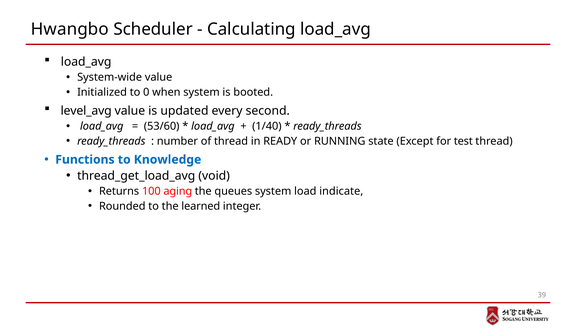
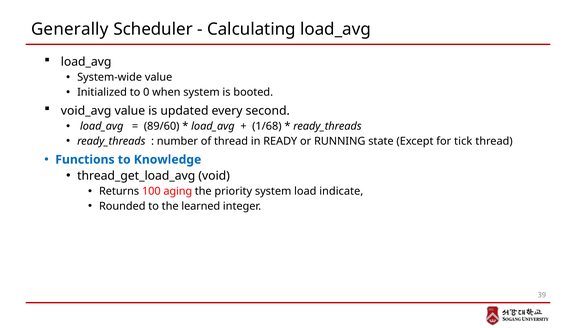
Hwangbo: Hwangbo -> Generally (70, 29)
level_avg: level_avg -> void_avg (86, 111)
53/60: 53/60 -> 89/60 (162, 126)
1/40: 1/40 -> 1/68 (267, 126)
test: test -> tick (463, 141)
queues: queues -> priority (233, 191)
